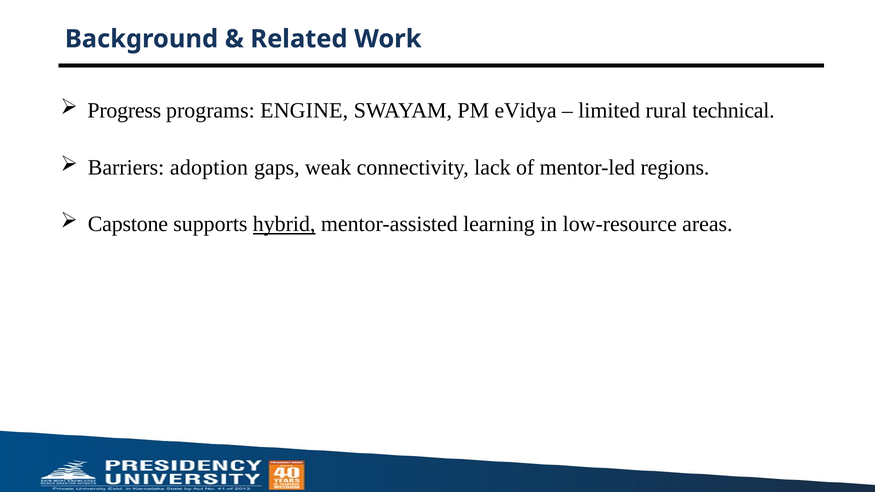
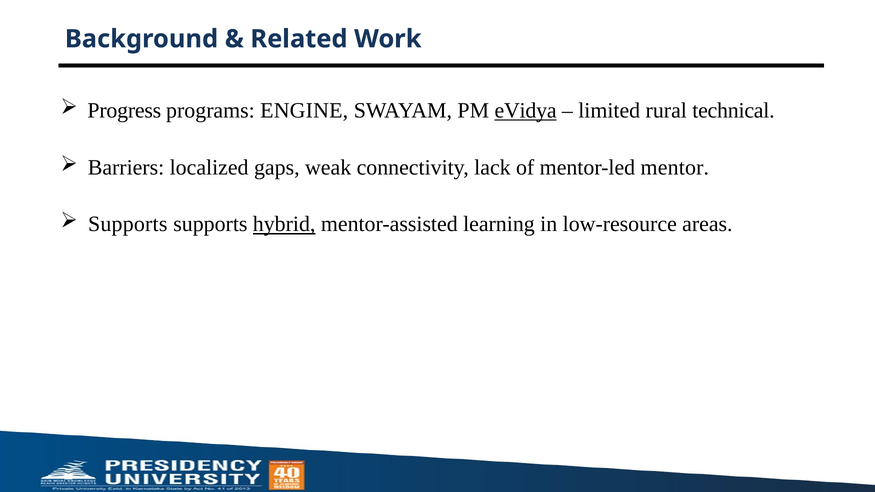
eVidya underline: none -> present (526, 111)
adoption: adoption -> localized (209, 167)
regions: regions -> mentor (675, 167)
Capstone: Capstone -> Supports (128, 224)
